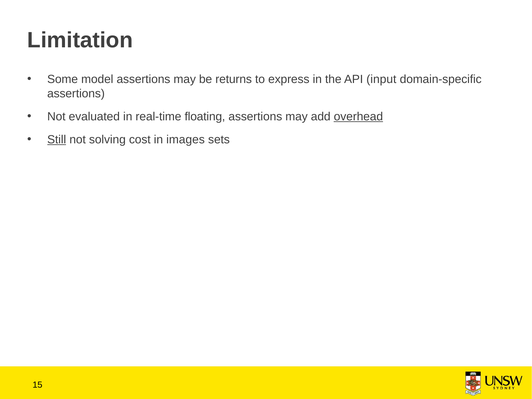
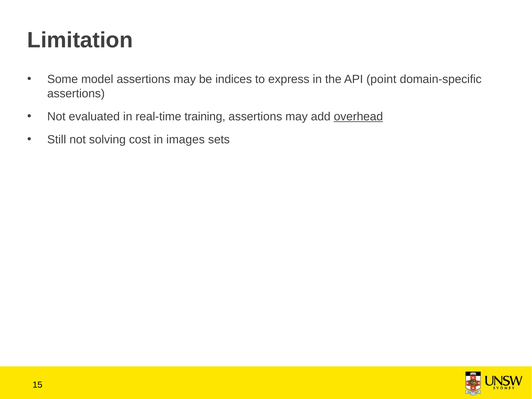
returns: returns -> indices (234, 79)
input: input -> point (381, 79)
floating: floating -> training (205, 117)
Still underline: present -> none (57, 140)
